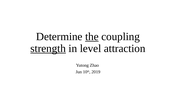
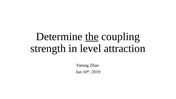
strength underline: present -> none (48, 48)
